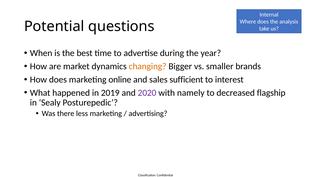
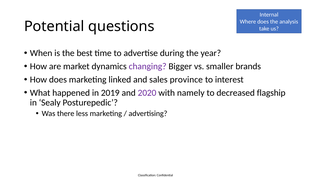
changing colour: orange -> purple (148, 66)
online: online -> linked (120, 80)
sufficient: sufficient -> province (186, 80)
